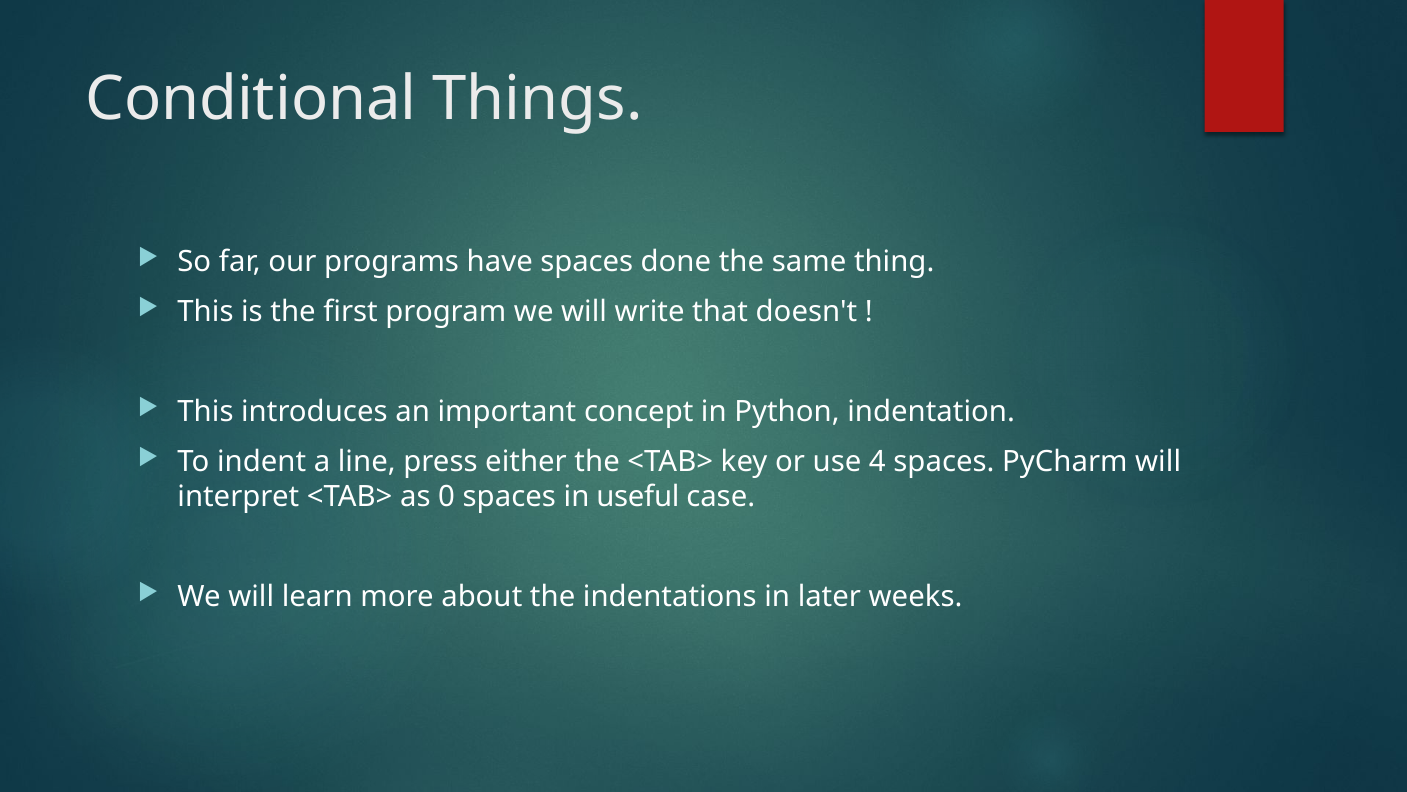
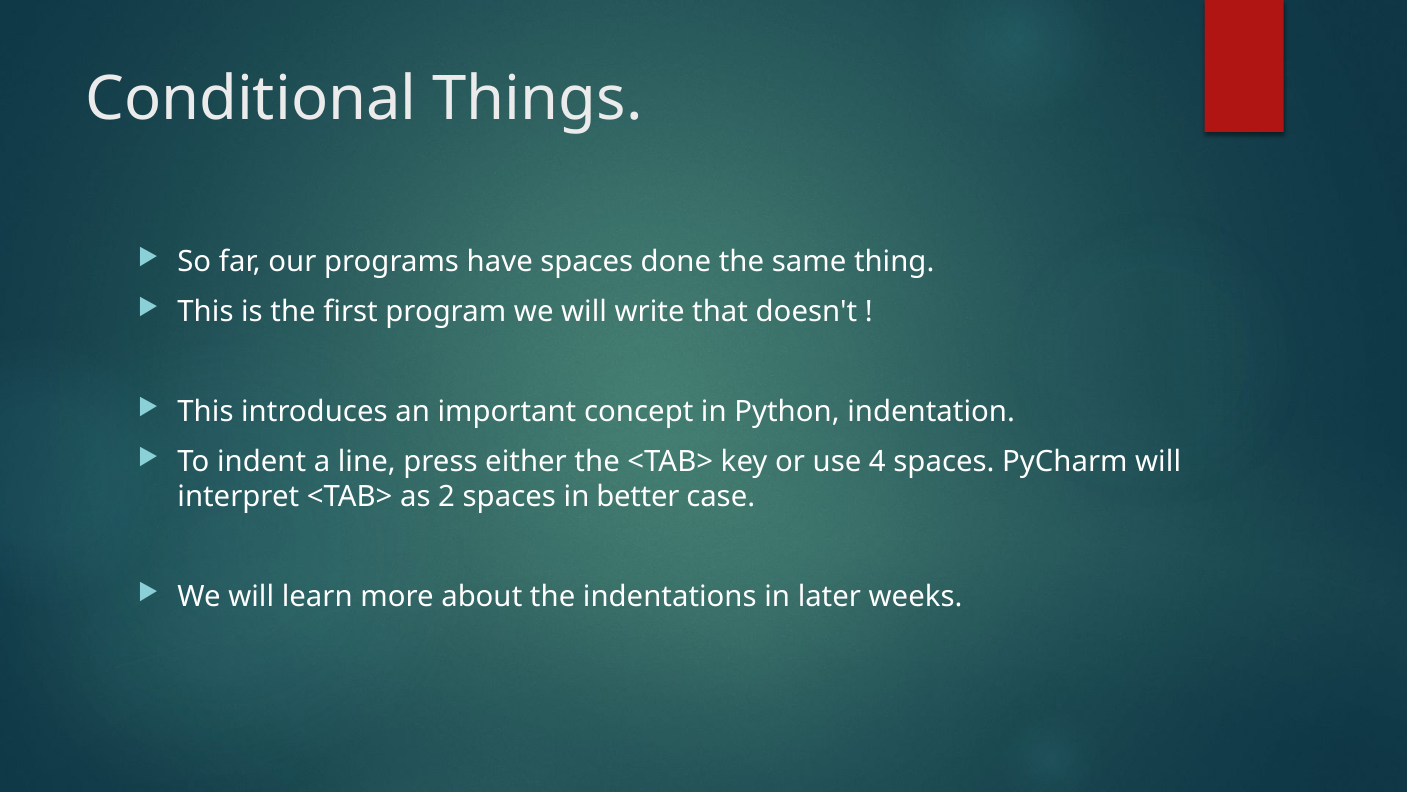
0: 0 -> 2 (447, 496)
useful: useful -> better (638, 496)
